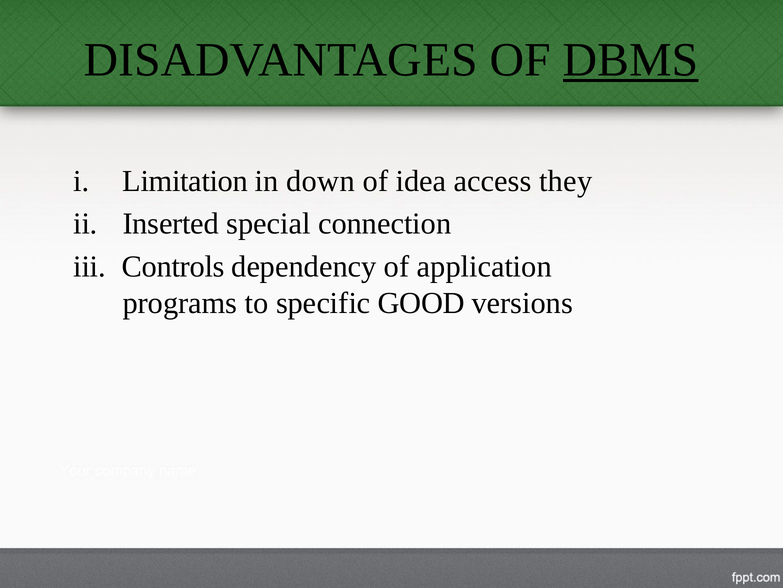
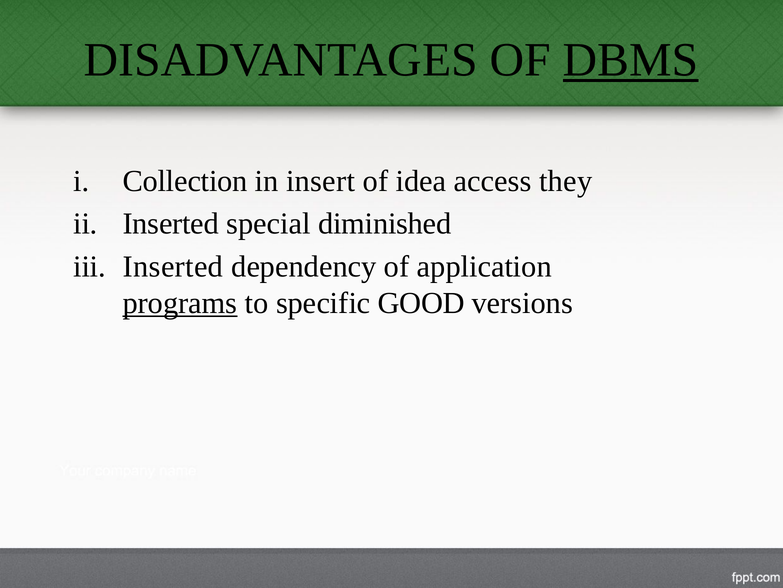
Limitation: Limitation -> Collection (185, 181)
down: down -> insert (321, 181)
connection: connection -> diminished (385, 224)
Controls: Controls -> Inserted (173, 266)
programs underline: none -> present (180, 303)
